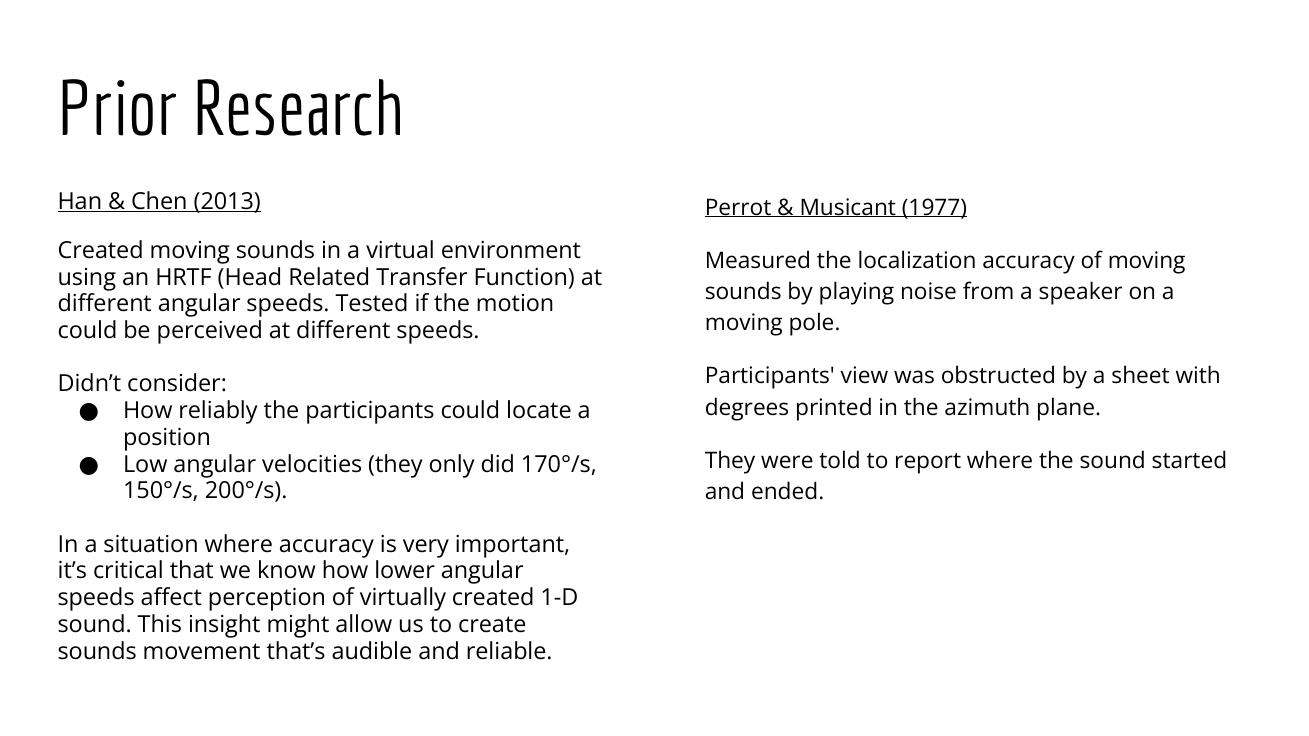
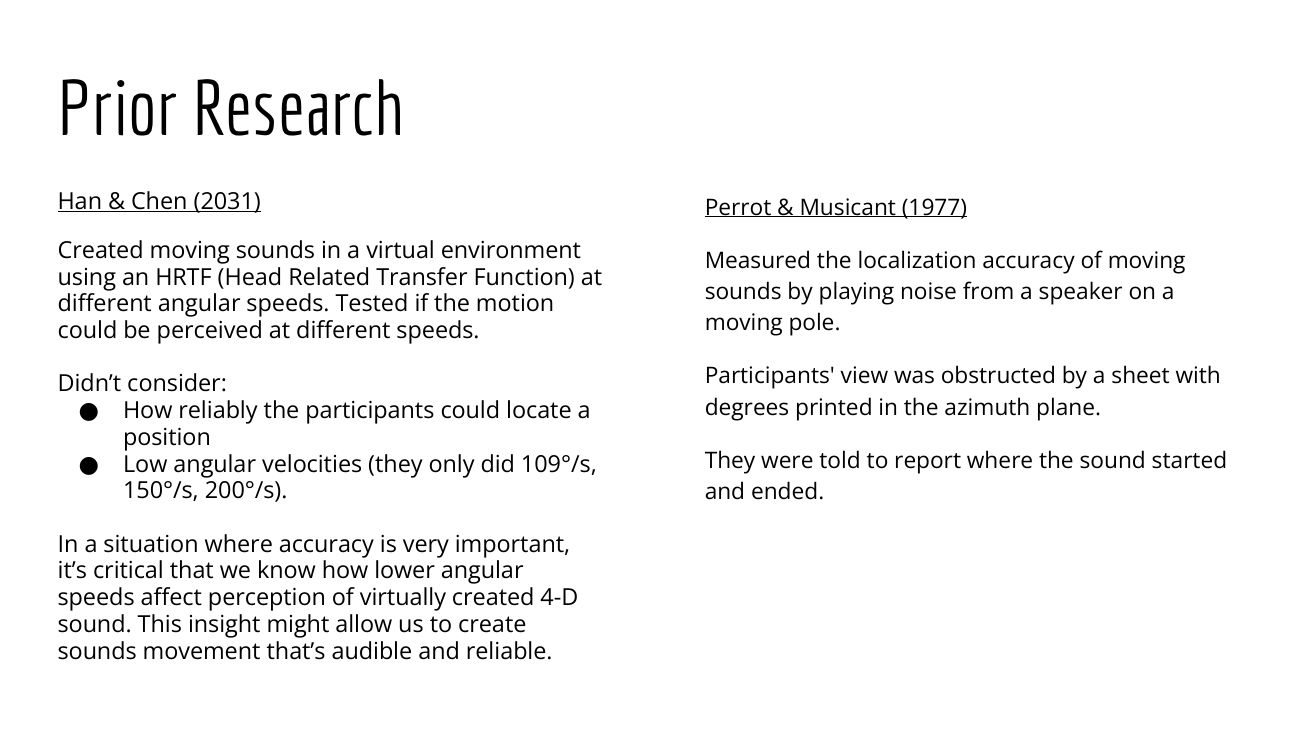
2013: 2013 -> 2031 (227, 202)
170°/s: 170°/s -> 109°/s (559, 465)
1-D: 1-D -> 4-D (559, 598)
